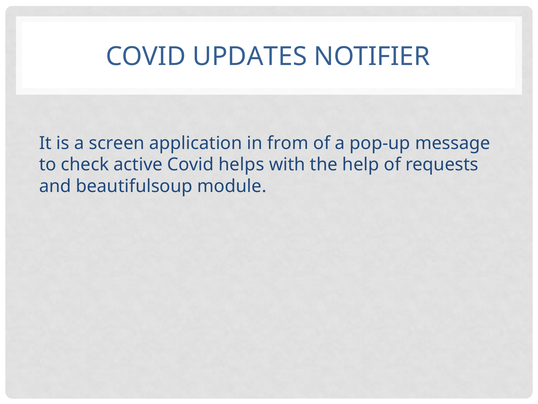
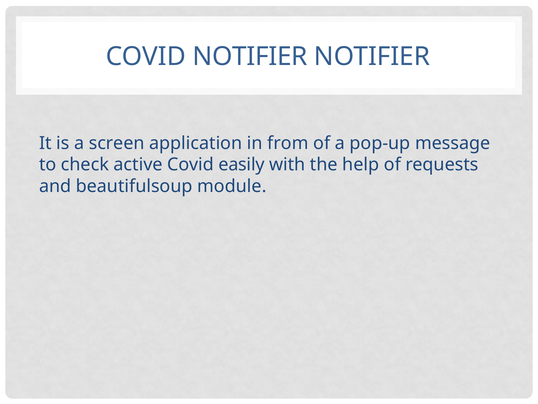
COVID UPDATES: UPDATES -> NOTIFIER (250, 56)
helps: helps -> easily (242, 164)
